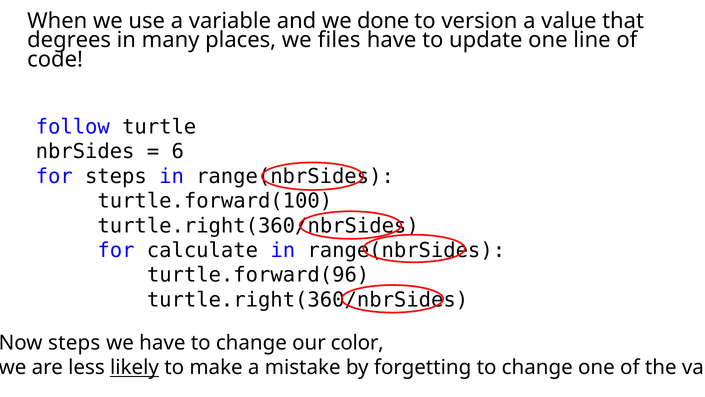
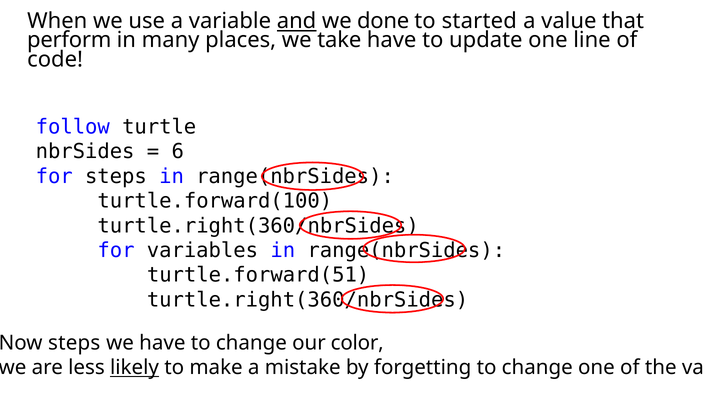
and underline: none -> present (297, 21)
version: version -> started (479, 21)
degrees: degrees -> perform (69, 40)
files: files -> take (339, 40)
calculate: calculate -> variables (202, 250)
turtle.forward(96: turtle.forward(96 -> turtle.forward(51 (258, 275)
